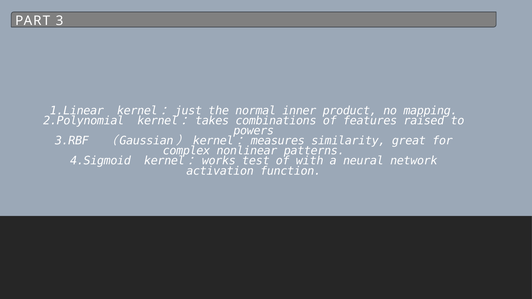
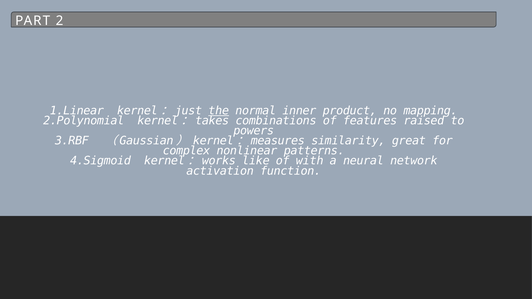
3: 3 -> 2 (60, 21)
the underline: none -> present (219, 111)
test: test -> like (256, 161)
